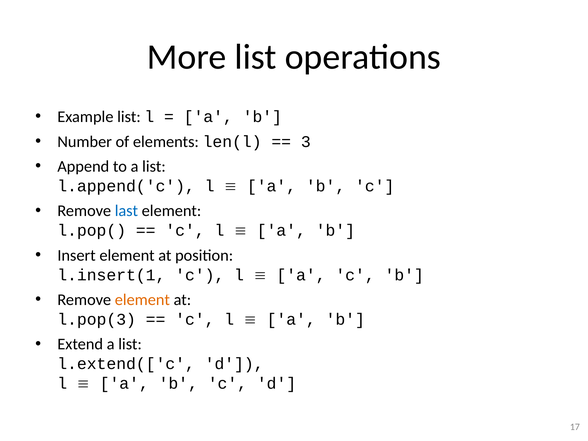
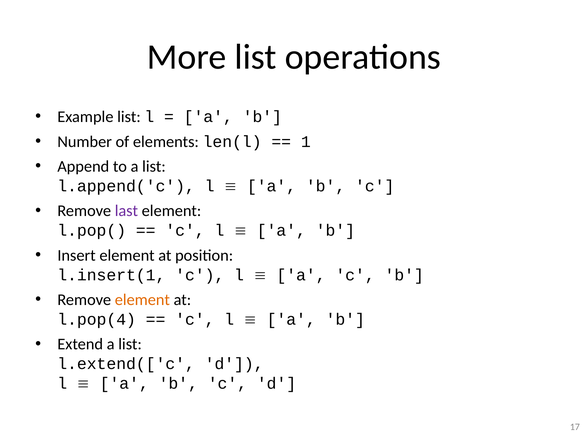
3: 3 -> 1 (306, 142)
last colour: blue -> purple (126, 211)
l.pop(3: l.pop(3 -> l.pop(4 (97, 319)
